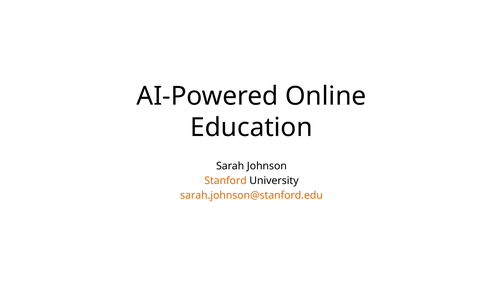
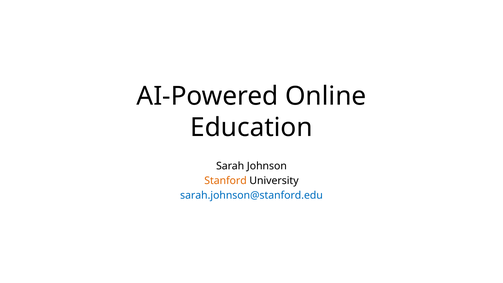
sarah.johnson@stanford.edu colour: orange -> blue (251, 195)
